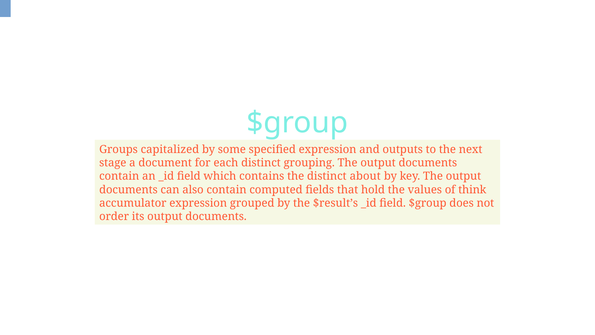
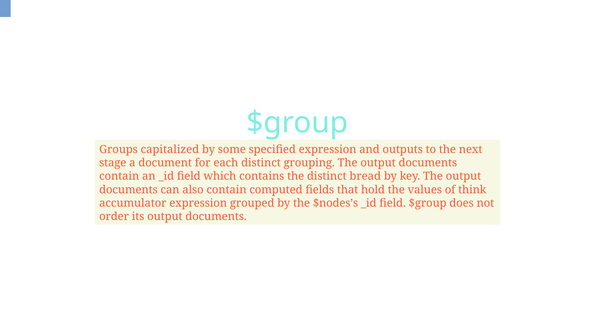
about: about -> bread (365, 176)
$result’s: $result’s -> $nodes’s (336, 203)
